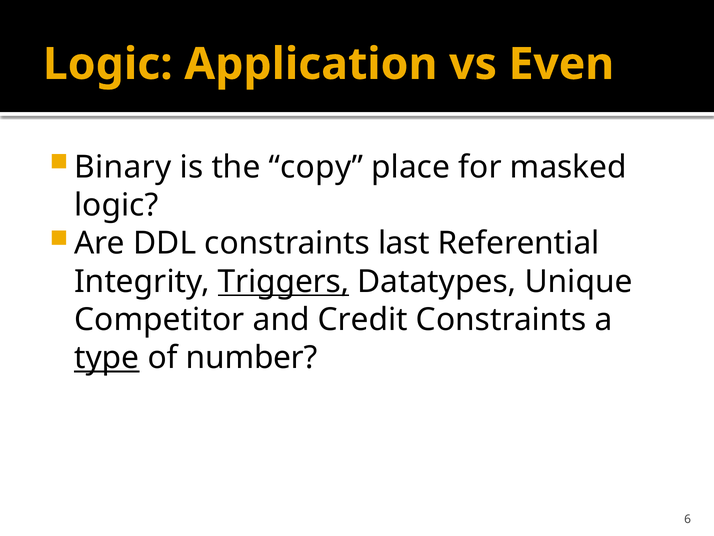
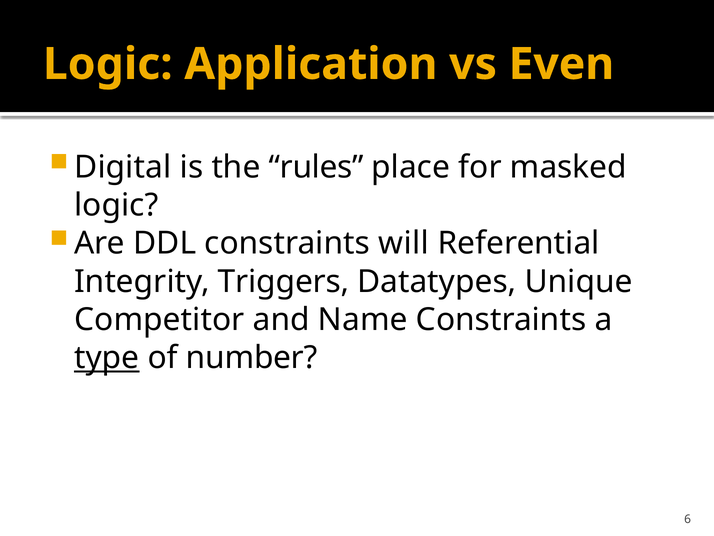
Binary: Binary -> Digital (123, 167)
copy: copy -> rules (316, 167)
last: last -> will (404, 243)
Triggers underline: present -> none (284, 281)
Credit: Credit -> Name (363, 319)
